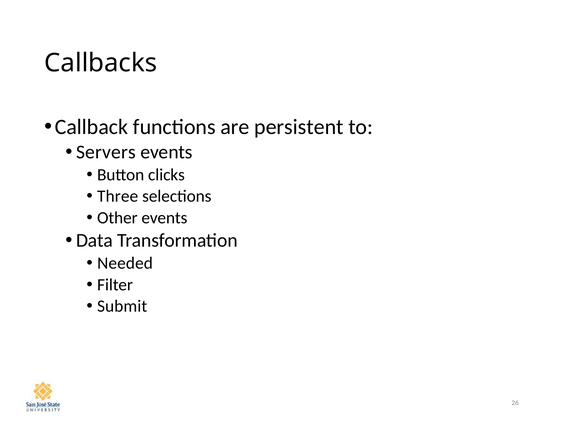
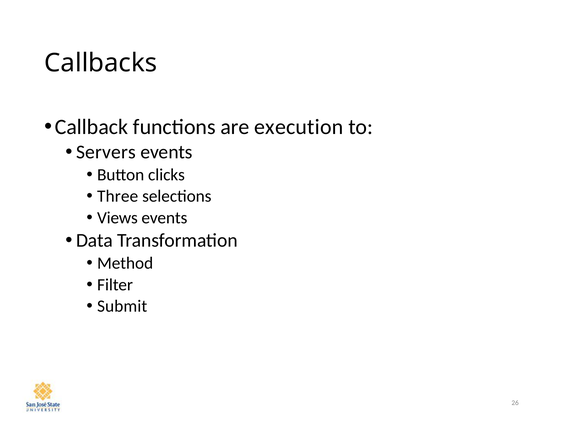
persistent: persistent -> execution (299, 127)
Other: Other -> Views (117, 218)
Needed: Needed -> Method (125, 263)
